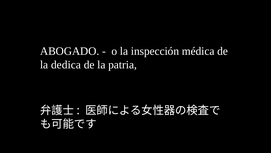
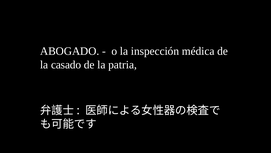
dedica: dedica -> casado (66, 64)
